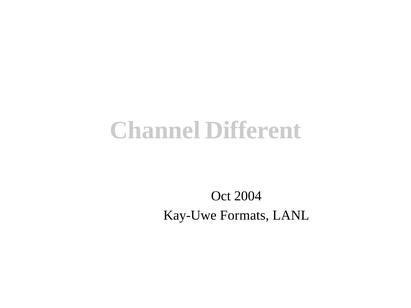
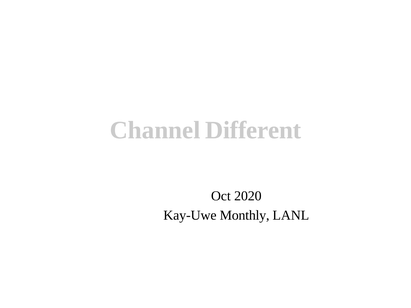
2004: 2004 -> 2020 (248, 196)
Formats: Formats -> Monthly (245, 215)
